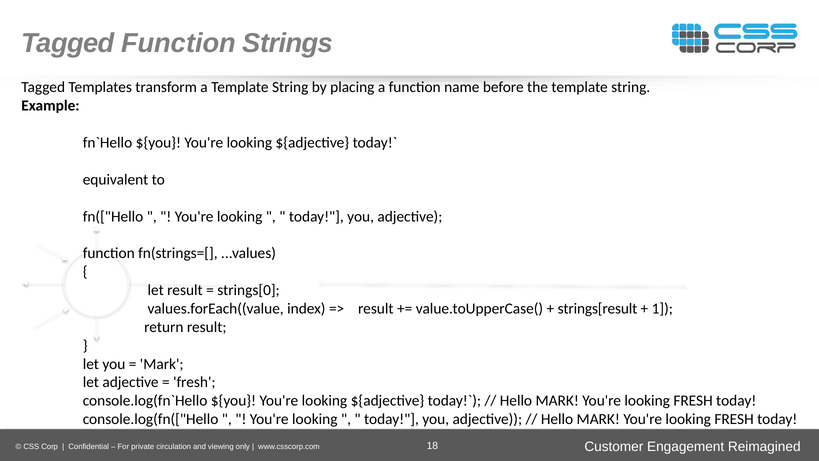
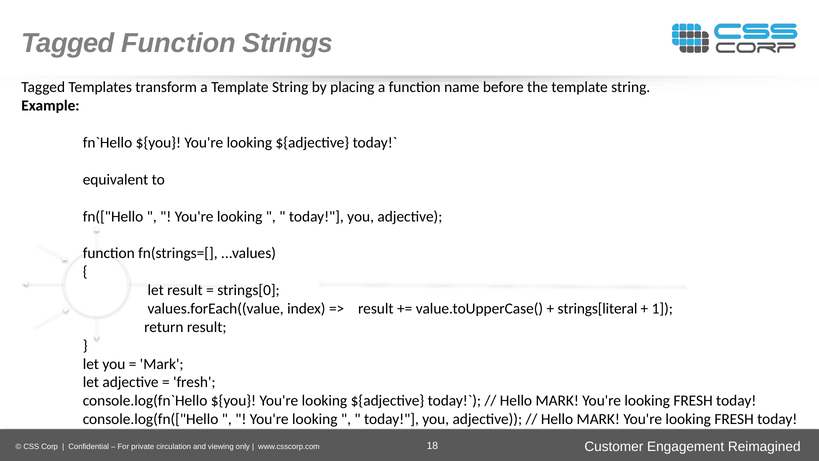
strings[result: strings[result -> strings[literal (597, 308)
